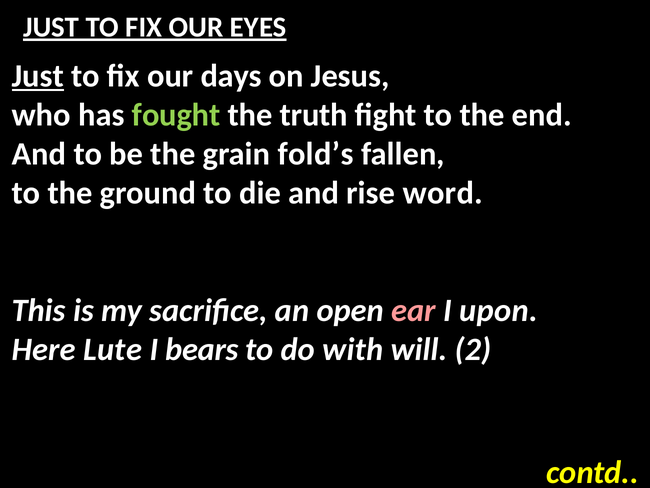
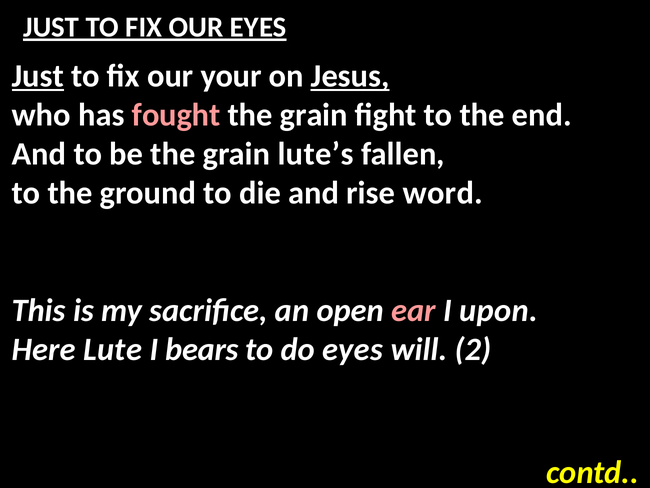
days: days -> your (231, 76)
Jesus underline: none -> present (350, 76)
fought colour: light green -> pink (176, 115)
truth: truth -> grain (314, 115)
fold’s: fold’s -> lute’s (316, 154)
do with: with -> eyes (353, 349)
